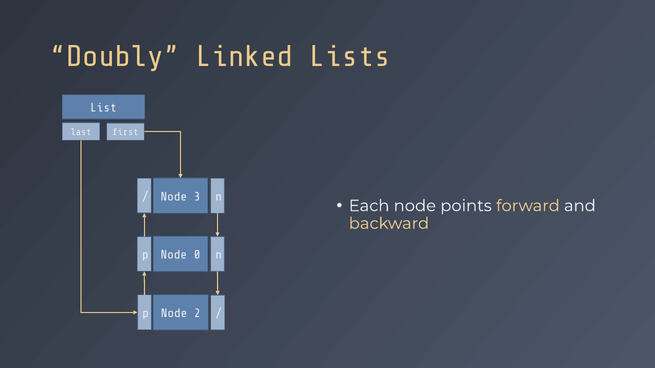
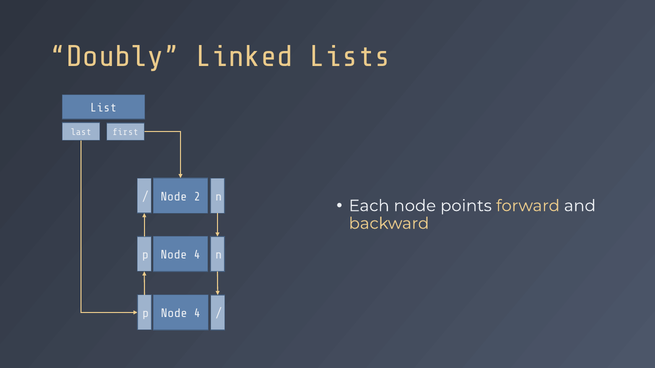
3: 3 -> 2 (197, 197)
0: 0 -> 4 (197, 255)
2: 2 -> 4 (197, 314)
